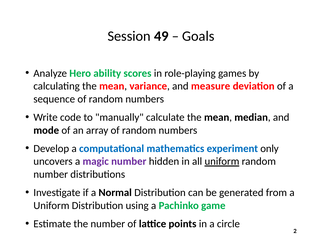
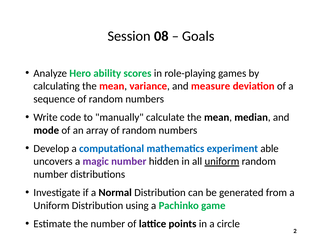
49: 49 -> 08 (161, 36)
only: only -> able (270, 148)
